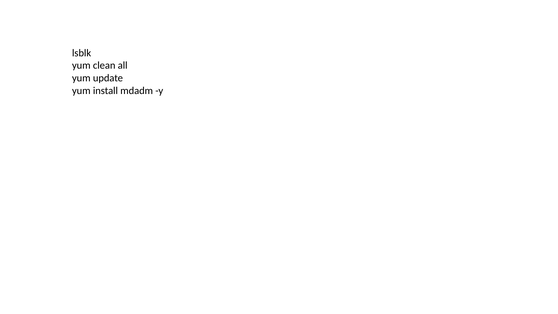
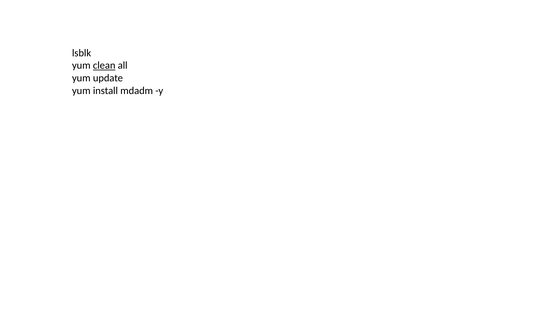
clean underline: none -> present (104, 66)
